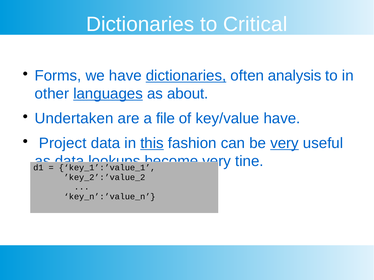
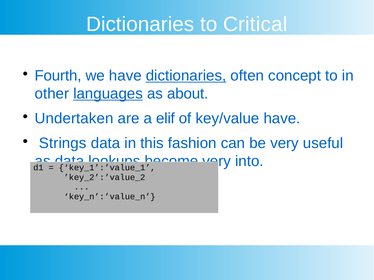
Forms: Forms -> Fourth (58, 76)
analysis: analysis -> concept (295, 76)
file: file -> elif (166, 119)
Project: Project -> Strings (63, 143)
this underline: present -> none (152, 143)
very underline: present -> none (285, 143)
tine: tine -> into (249, 161)
